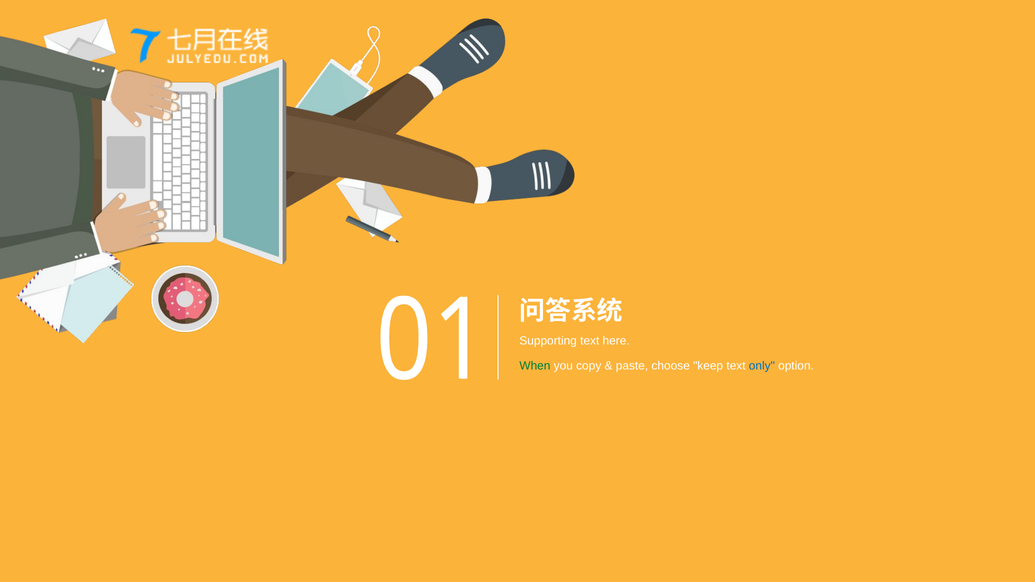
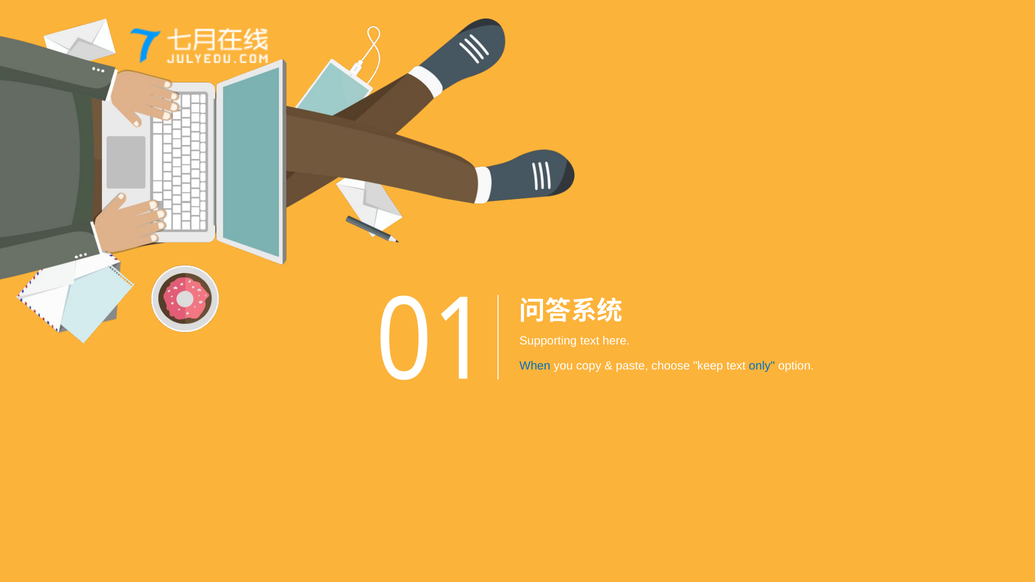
When colour: green -> blue (535, 366)
